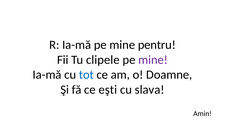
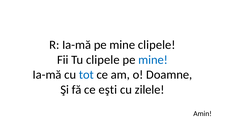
mine pentru: pentru -> clipele (157, 45)
mine colour: purple -> blue (153, 60)
slava: slava -> zilele (150, 90)
